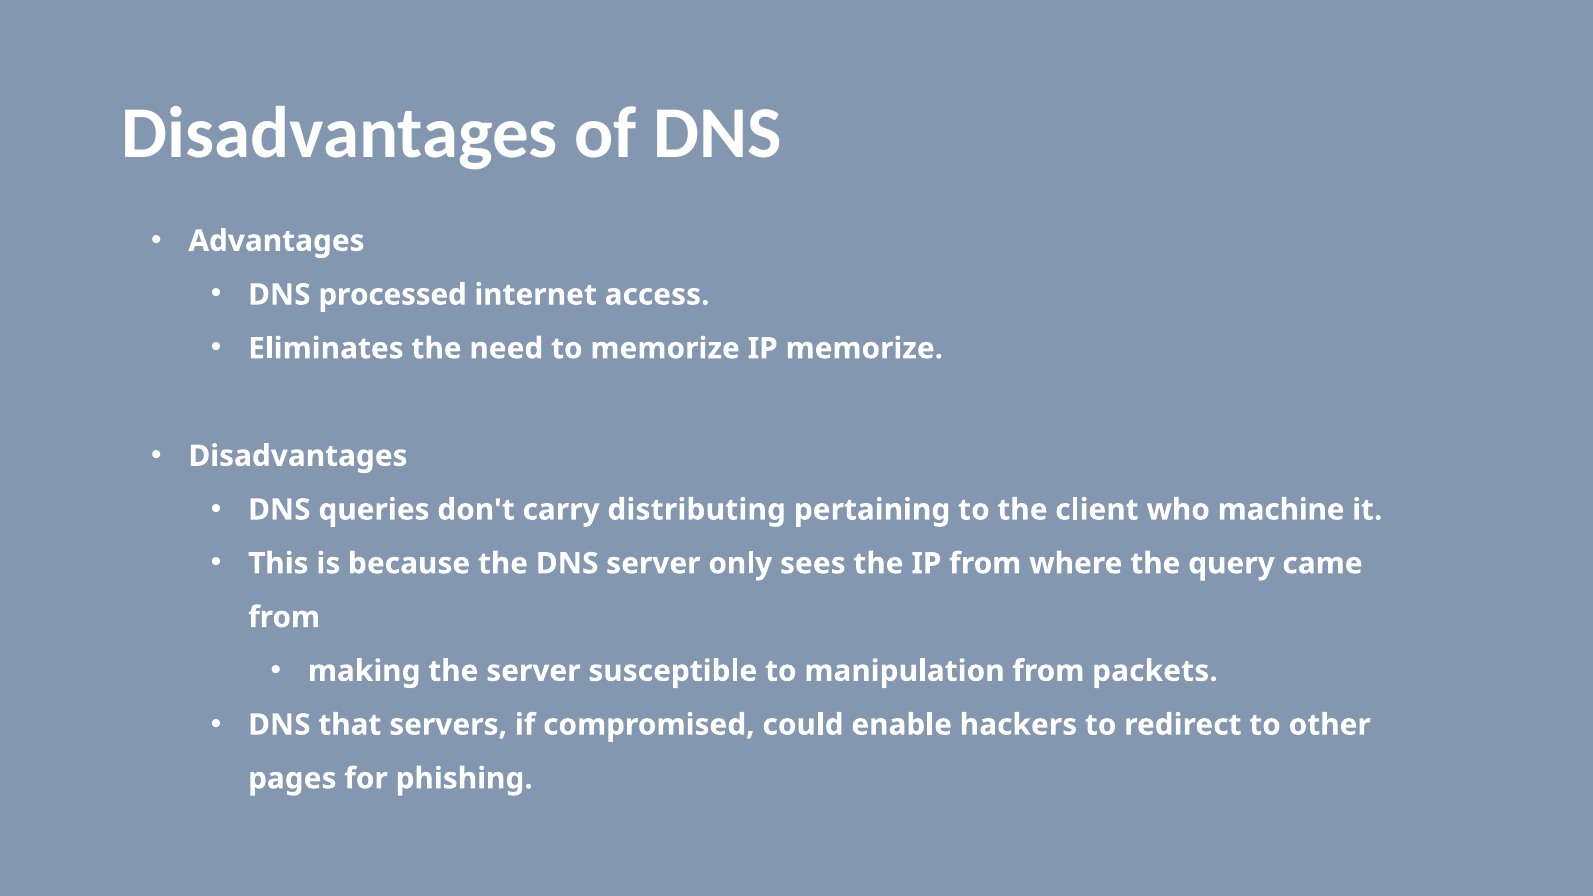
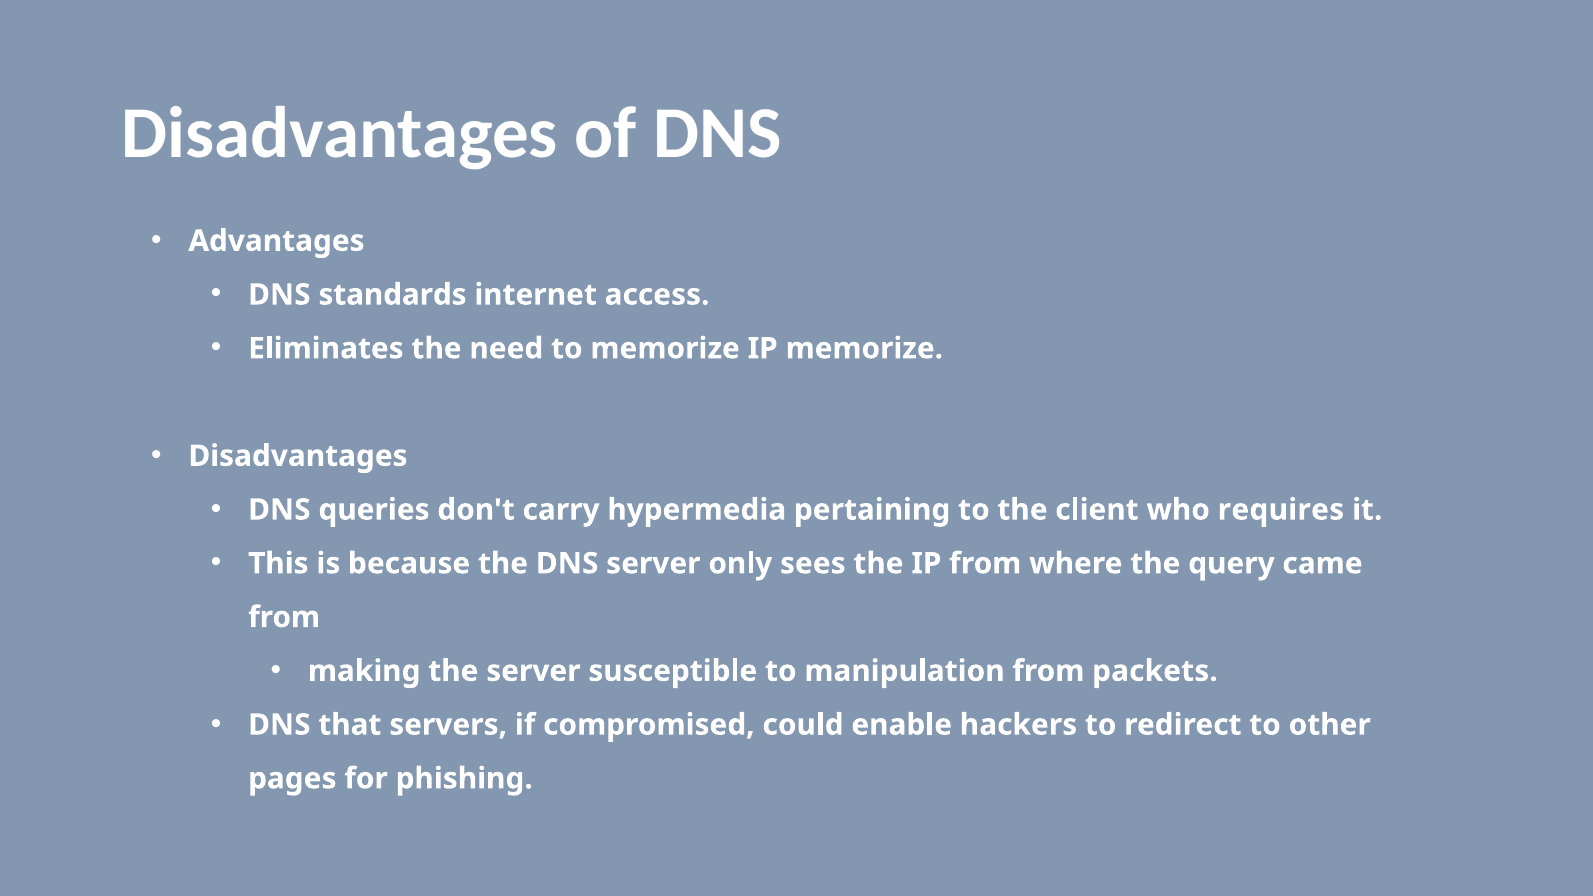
processed: processed -> standards (392, 295)
distributing: distributing -> hypermedia (697, 510)
machine: machine -> requires (1281, 510)
